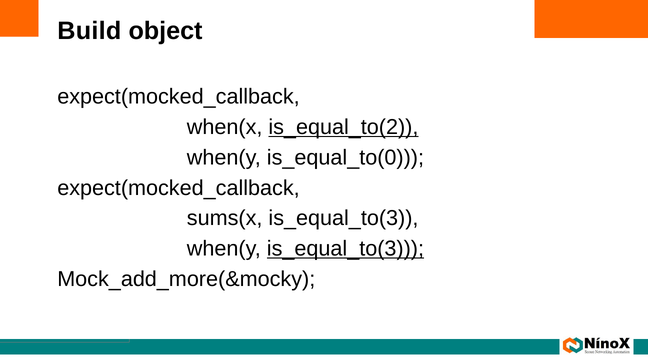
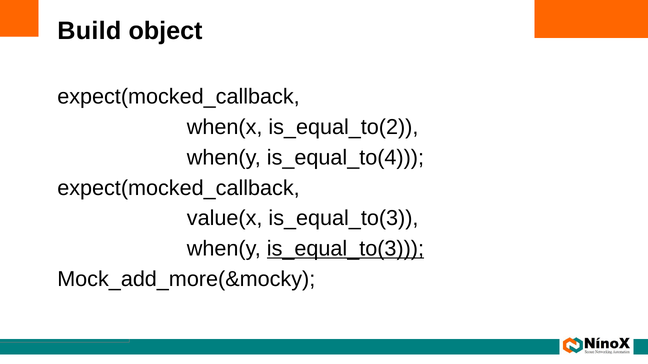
is_equal_to(2 underline: present -> none (343, 127)
is_equal_to(0: is_equal_to(0 -> is_equal_to(4 (345, 158)
sums(x: sums(x -> value(x (225, 219)
